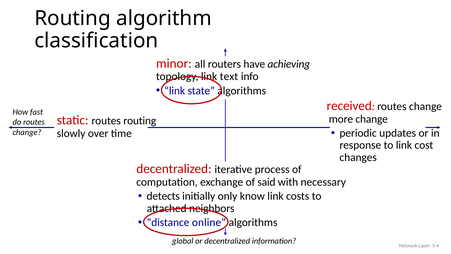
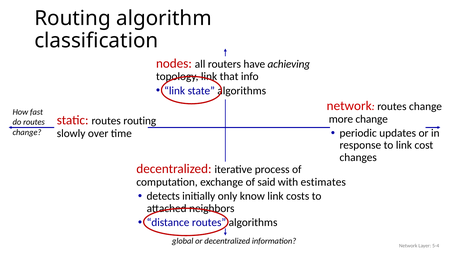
minor: minor -> nodes (174, 63)
text: text -> that (229, 76)
received: received -> network (349, 106)
necessary: necessary -> estimates (323, 182)
distance online: online -> routes (209, 222)
